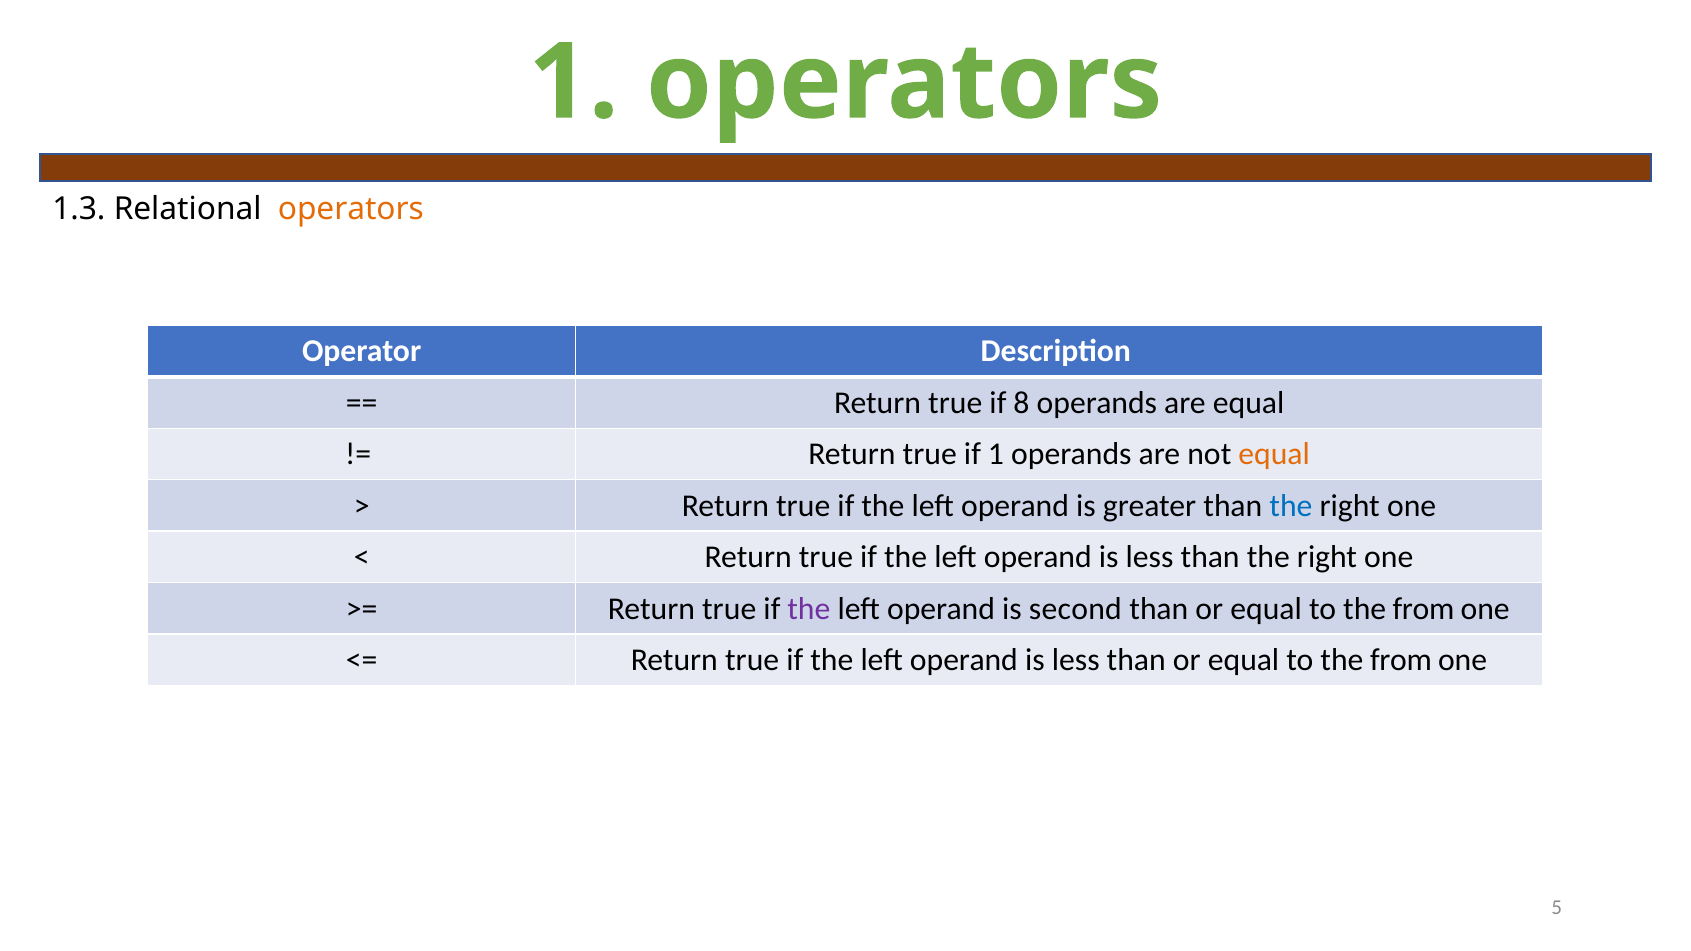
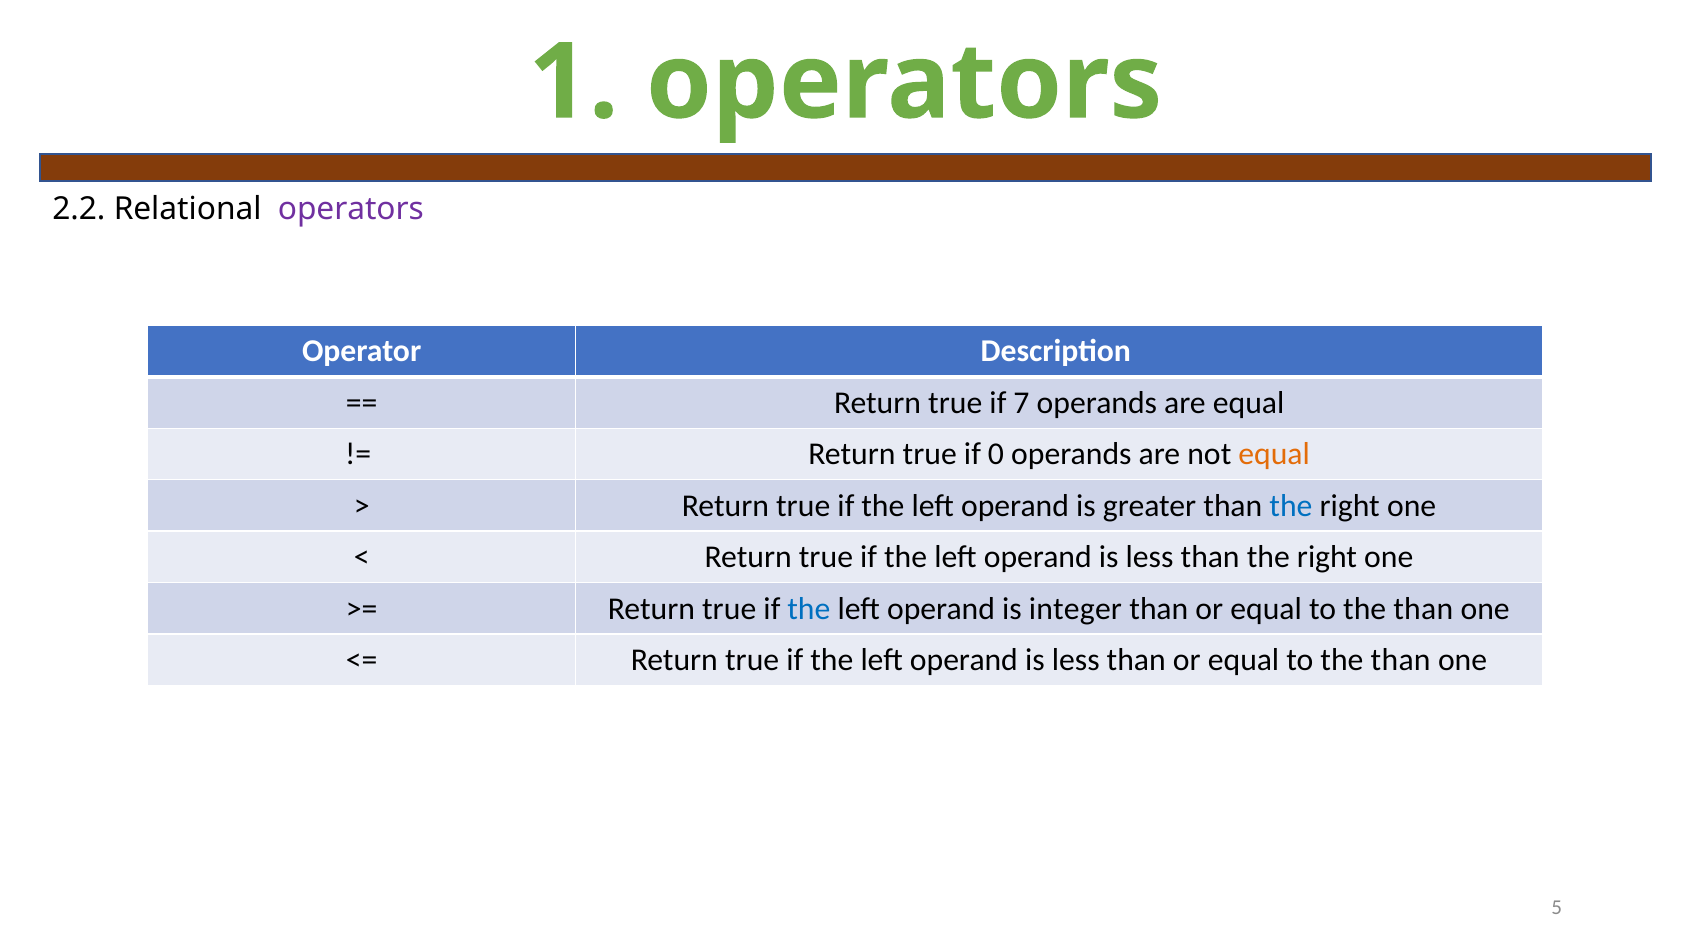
1.3: 1.3 -> 2.2 (79, 209)
operators colour: orange -> purple (351, 209)
8: 8 -> 7 (1022, 403)
if 1: 1 -> 0 (996, 454)
the colour: purple -> blue (809, 609)
second: second -> integer (1075, 609)
from: from -> than (1423, 609)
from: from -> than (1401, 660)
